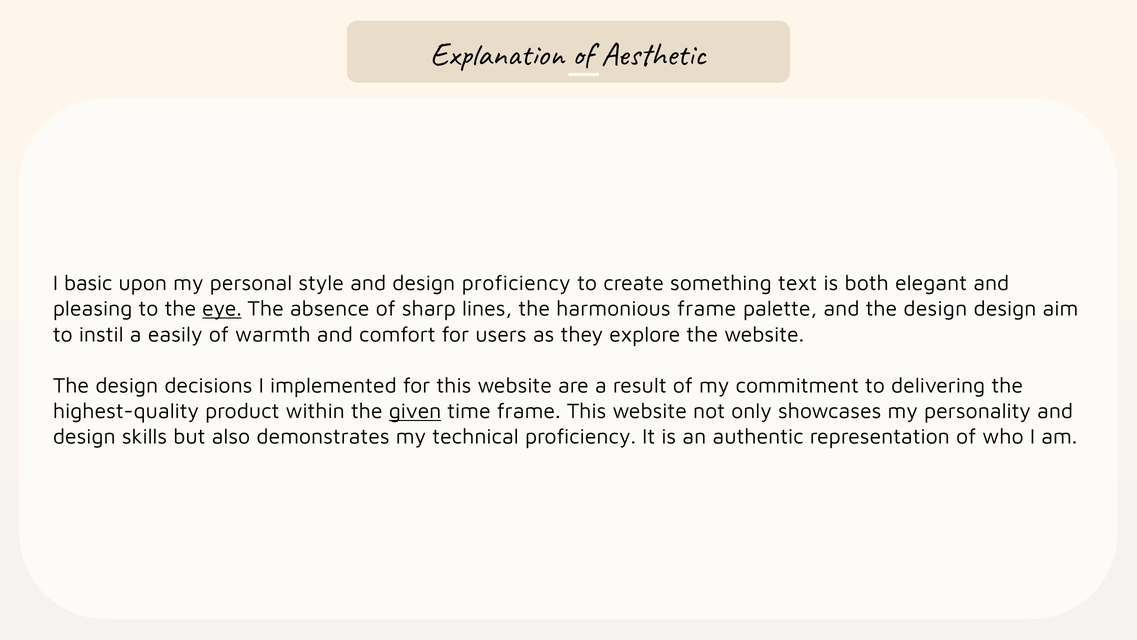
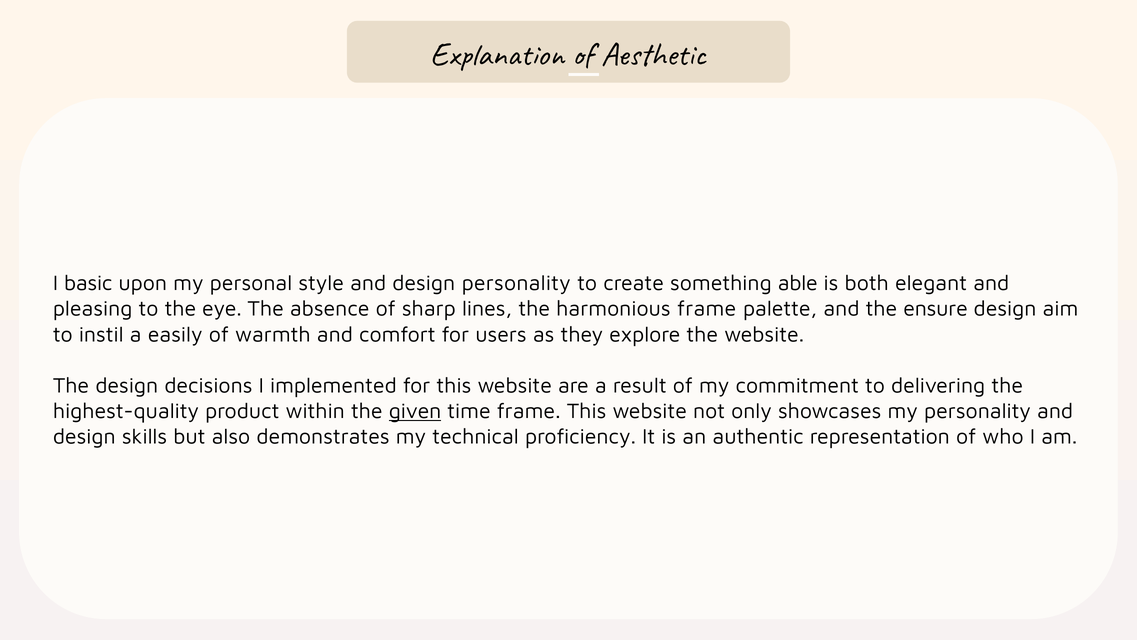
design proficiency: proficiency -> personality (516, 283)
text: text -> able (798, 283)
eye underline: present -> none (222, 309)
and the design: design -> ensure (936, 309)
